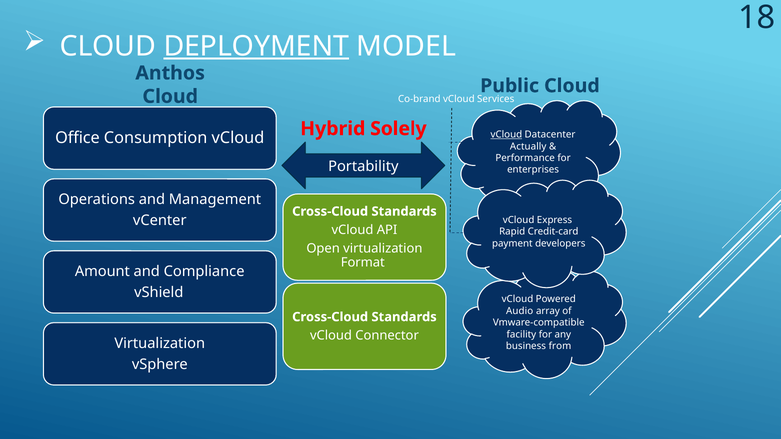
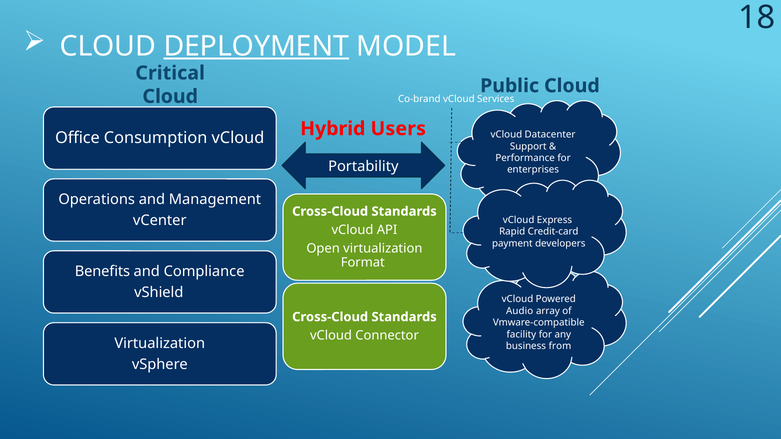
Anthos: Anthos -> Critical (170, 73)
Solely: Solely -> Users (398, 129)
vCloud underline: present -> none (506, 135)
Actually: Actually -> Support (528, 146)
Amount: Amount -> Benefits (102, 272)
